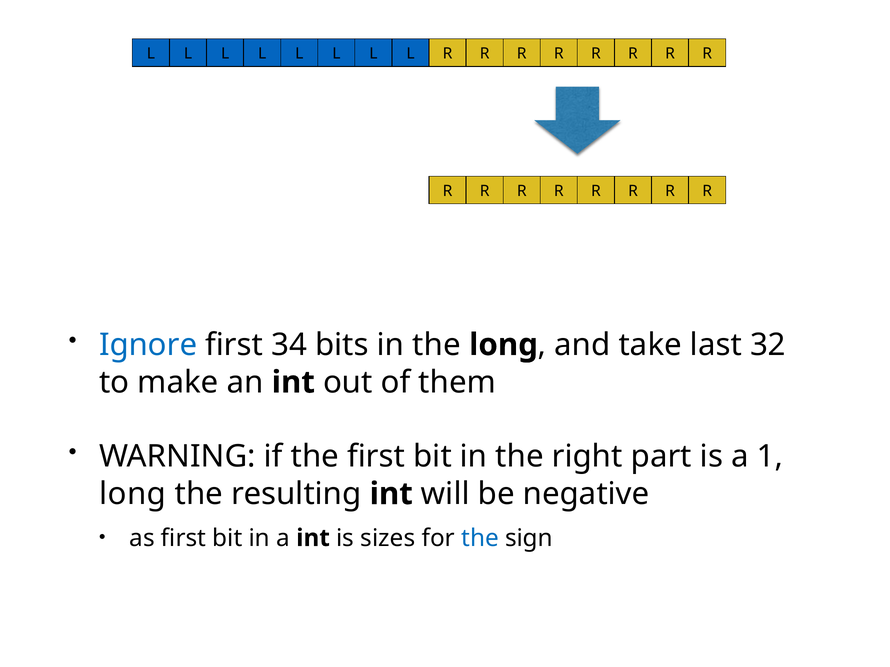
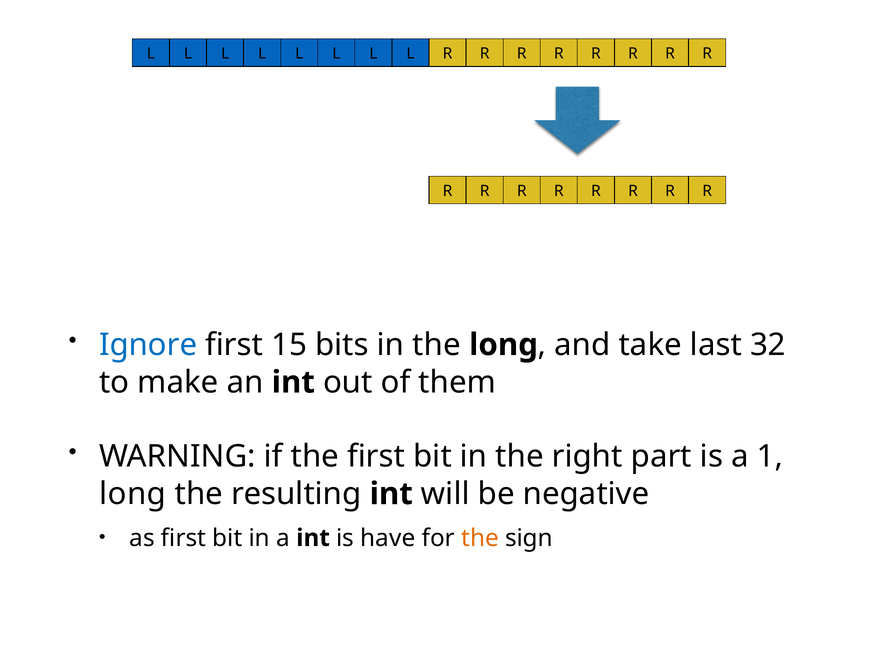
34: 34 -> 15 (289, 345)
sizes: sizes -> have (388, 538)
the colour: blue -> orange (480, 538)
